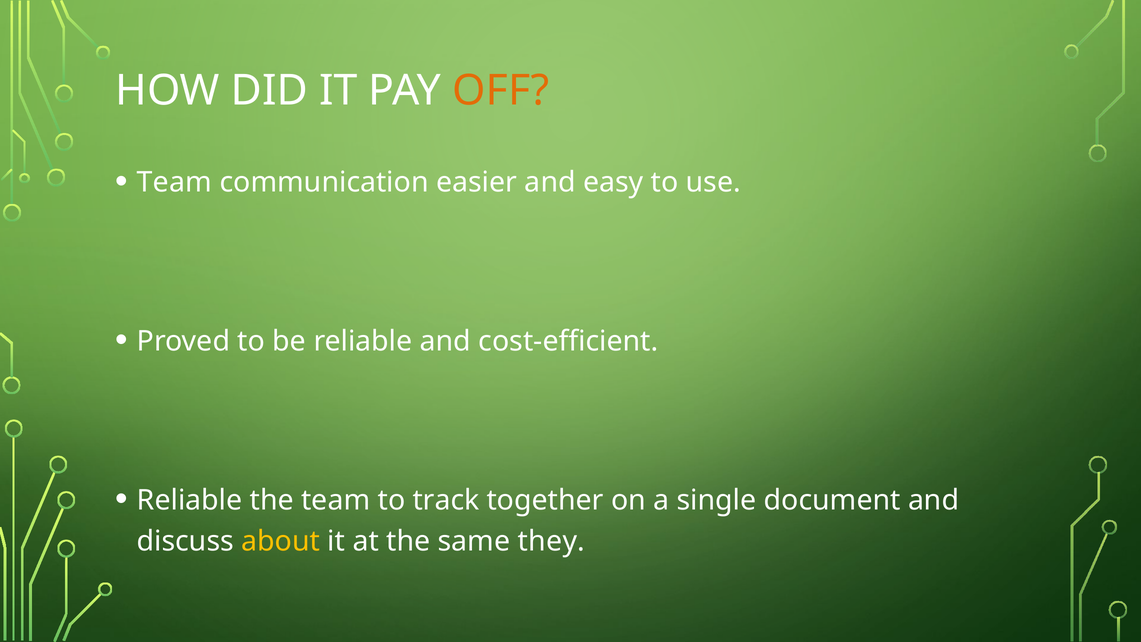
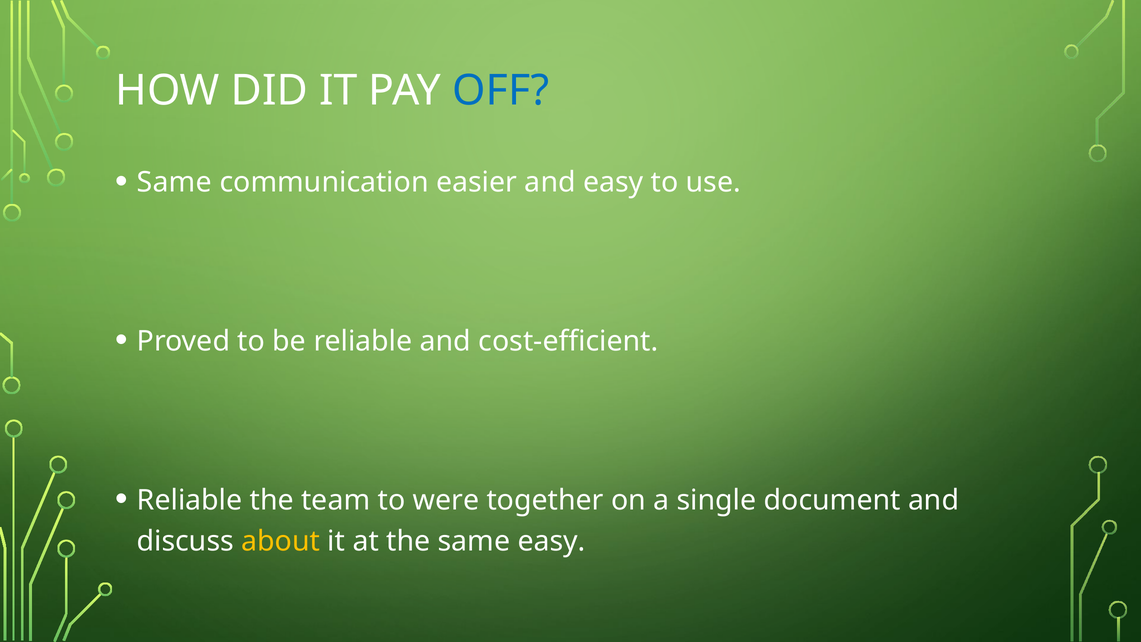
OFF colour: orange -> blue (501, 91)
Team: Team -> Same (174, 182)
track: track -> were (446, 500)
same they: they -> easy (552, 541)
